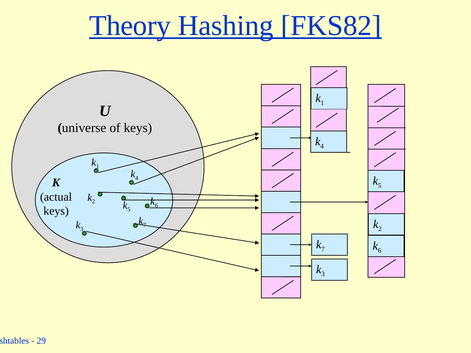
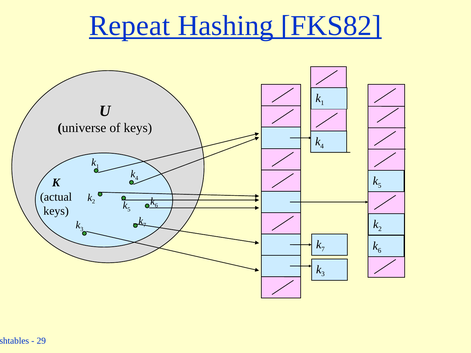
Theory: Theory -> Repeat (130, 26)
